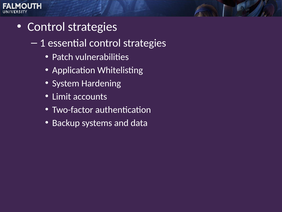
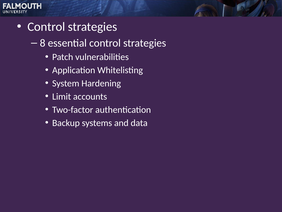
1: 1 -> 8 (43, 43)
